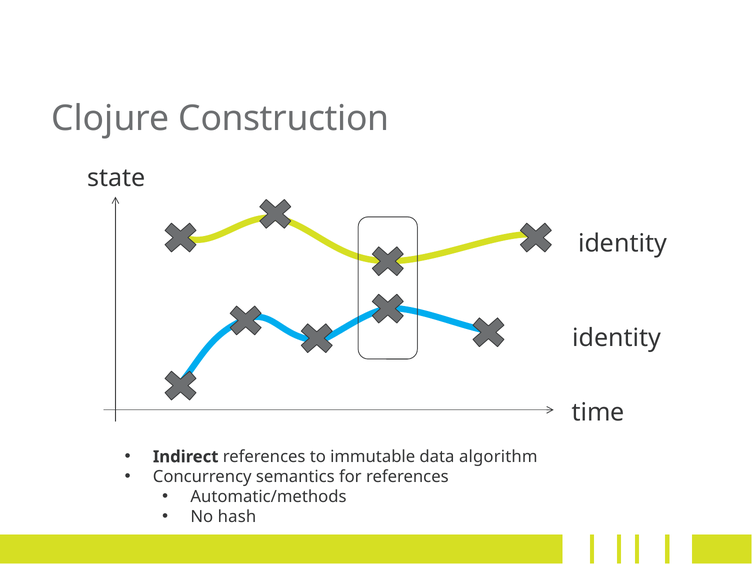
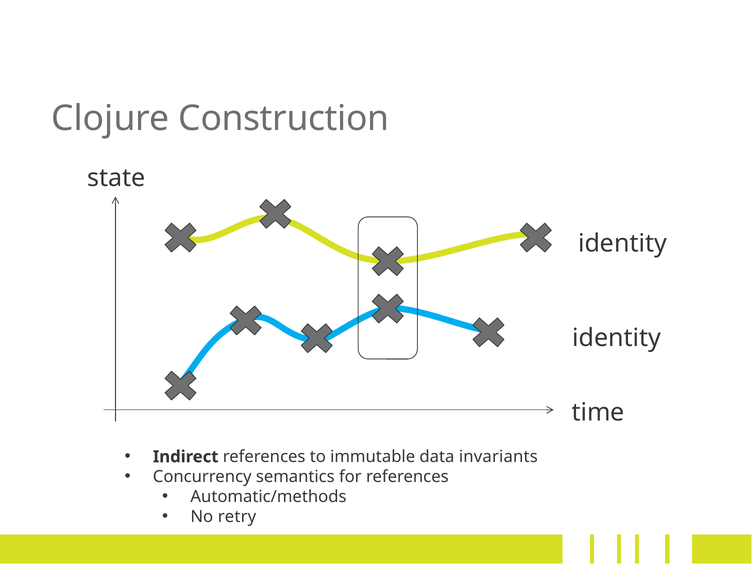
algorithm: algorithm -> invariants (498, 457)
hash: hash -> retry (237, 517)
